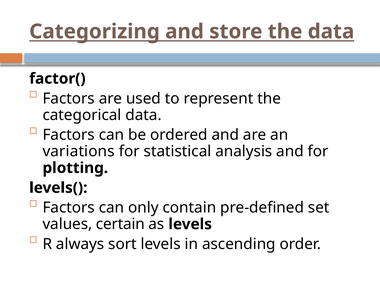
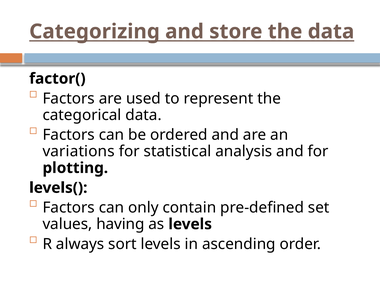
certain: certain -> having (120, 224)
